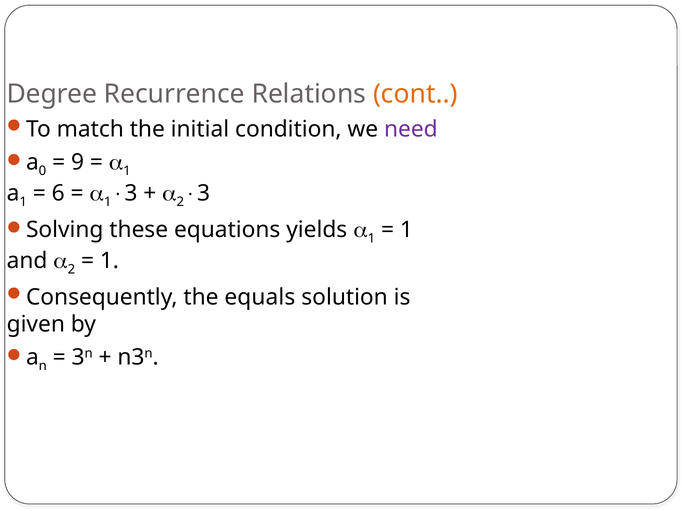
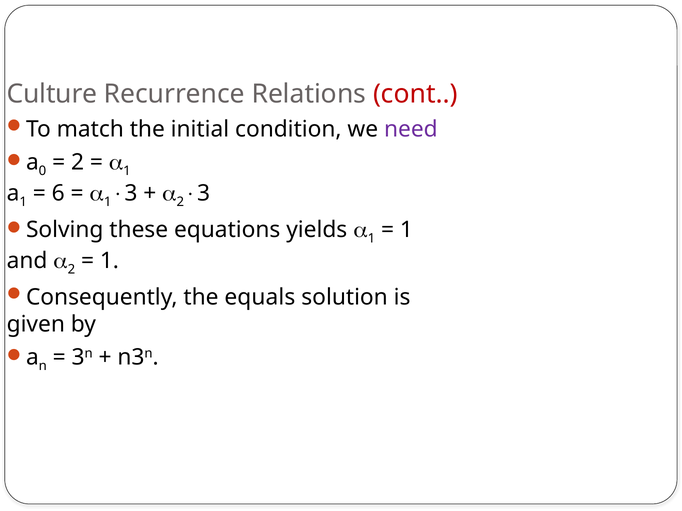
Degree: Degree -> Culture (52, 94)
cont colour: orange -> red (415, 94)
9: 9 -> 2 (78, 162)
